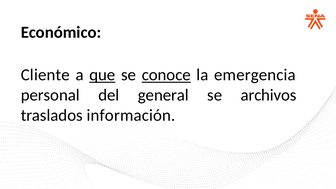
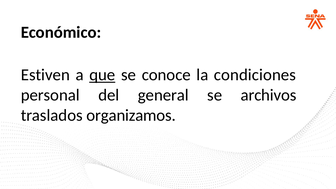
Cliente: Cliente -> Estiven (45, 75)
conoce underline: present -> none (166, 75)
emergencia: emergencia -> condiciones (255, 75)
información: información -> organizamos (131, 115)
